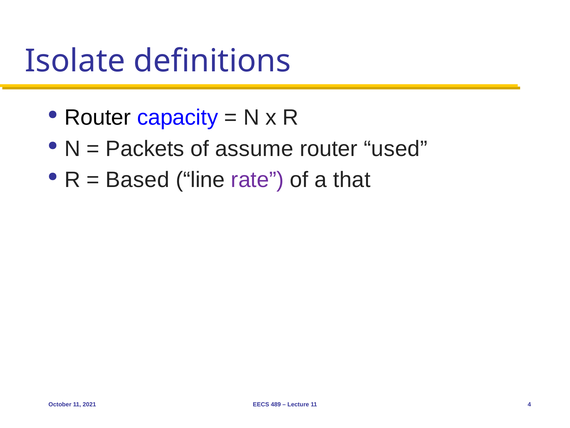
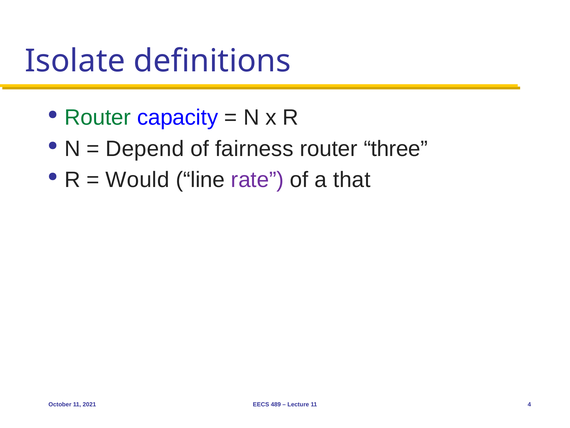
Router colour: black -> green (98, 117)
Packets: Packets -> Depend (145, 149)
assume: assume -> fairness (254, 149)
used: used -> three (396, 149)
Based: Based -> Would (138, 180)
